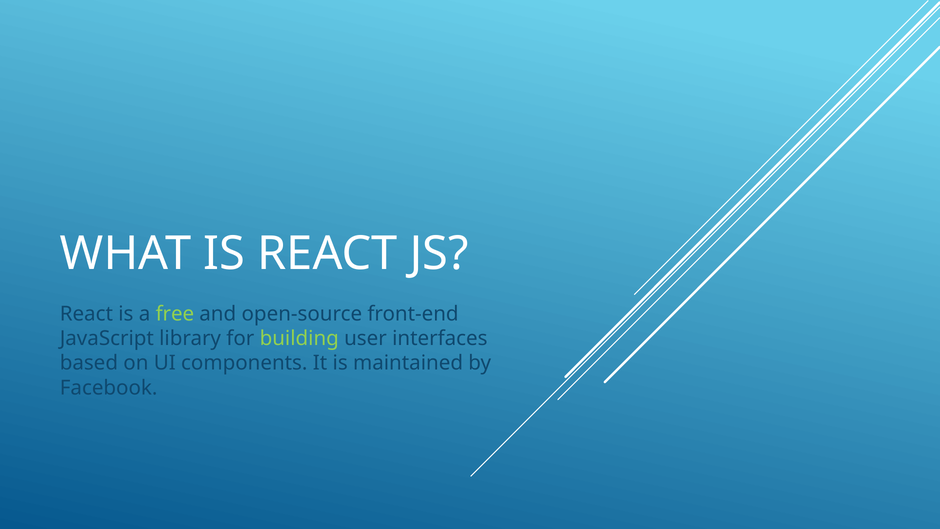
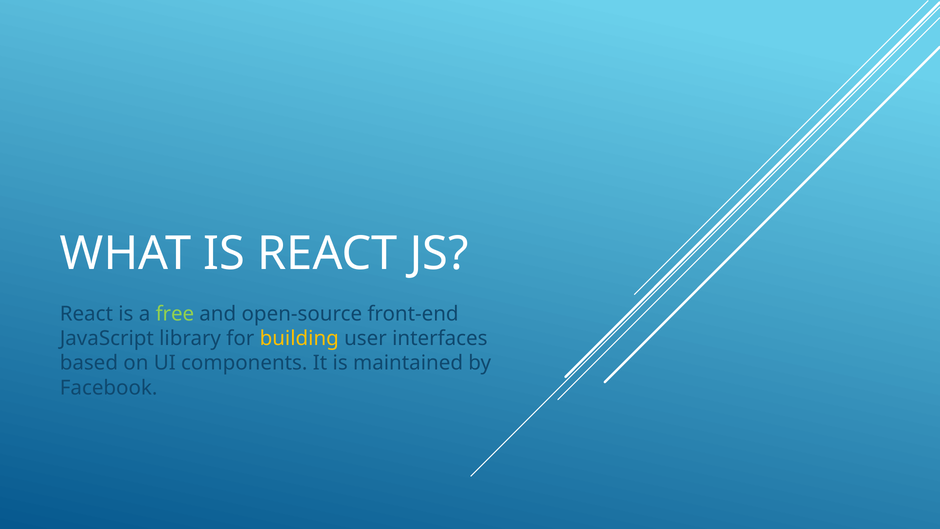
building colour: light green -> yellow (299, 338)
